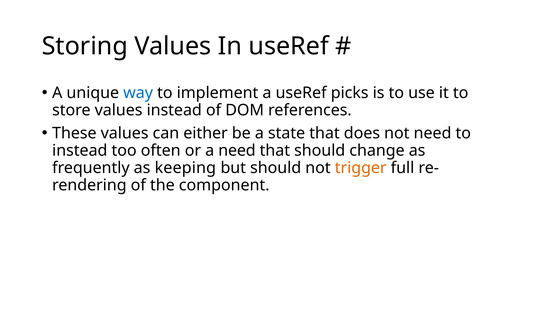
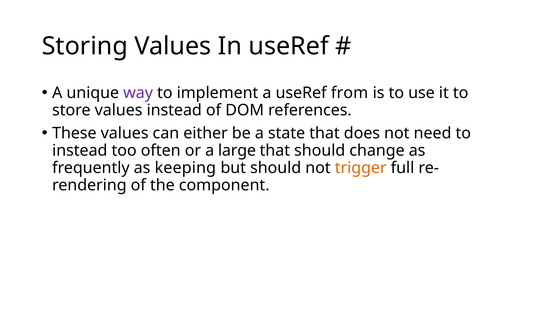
way colour: blue -> purple (138, 93)
picks: picks -> from (350, 93)
a need: need -> large (237, 150)
